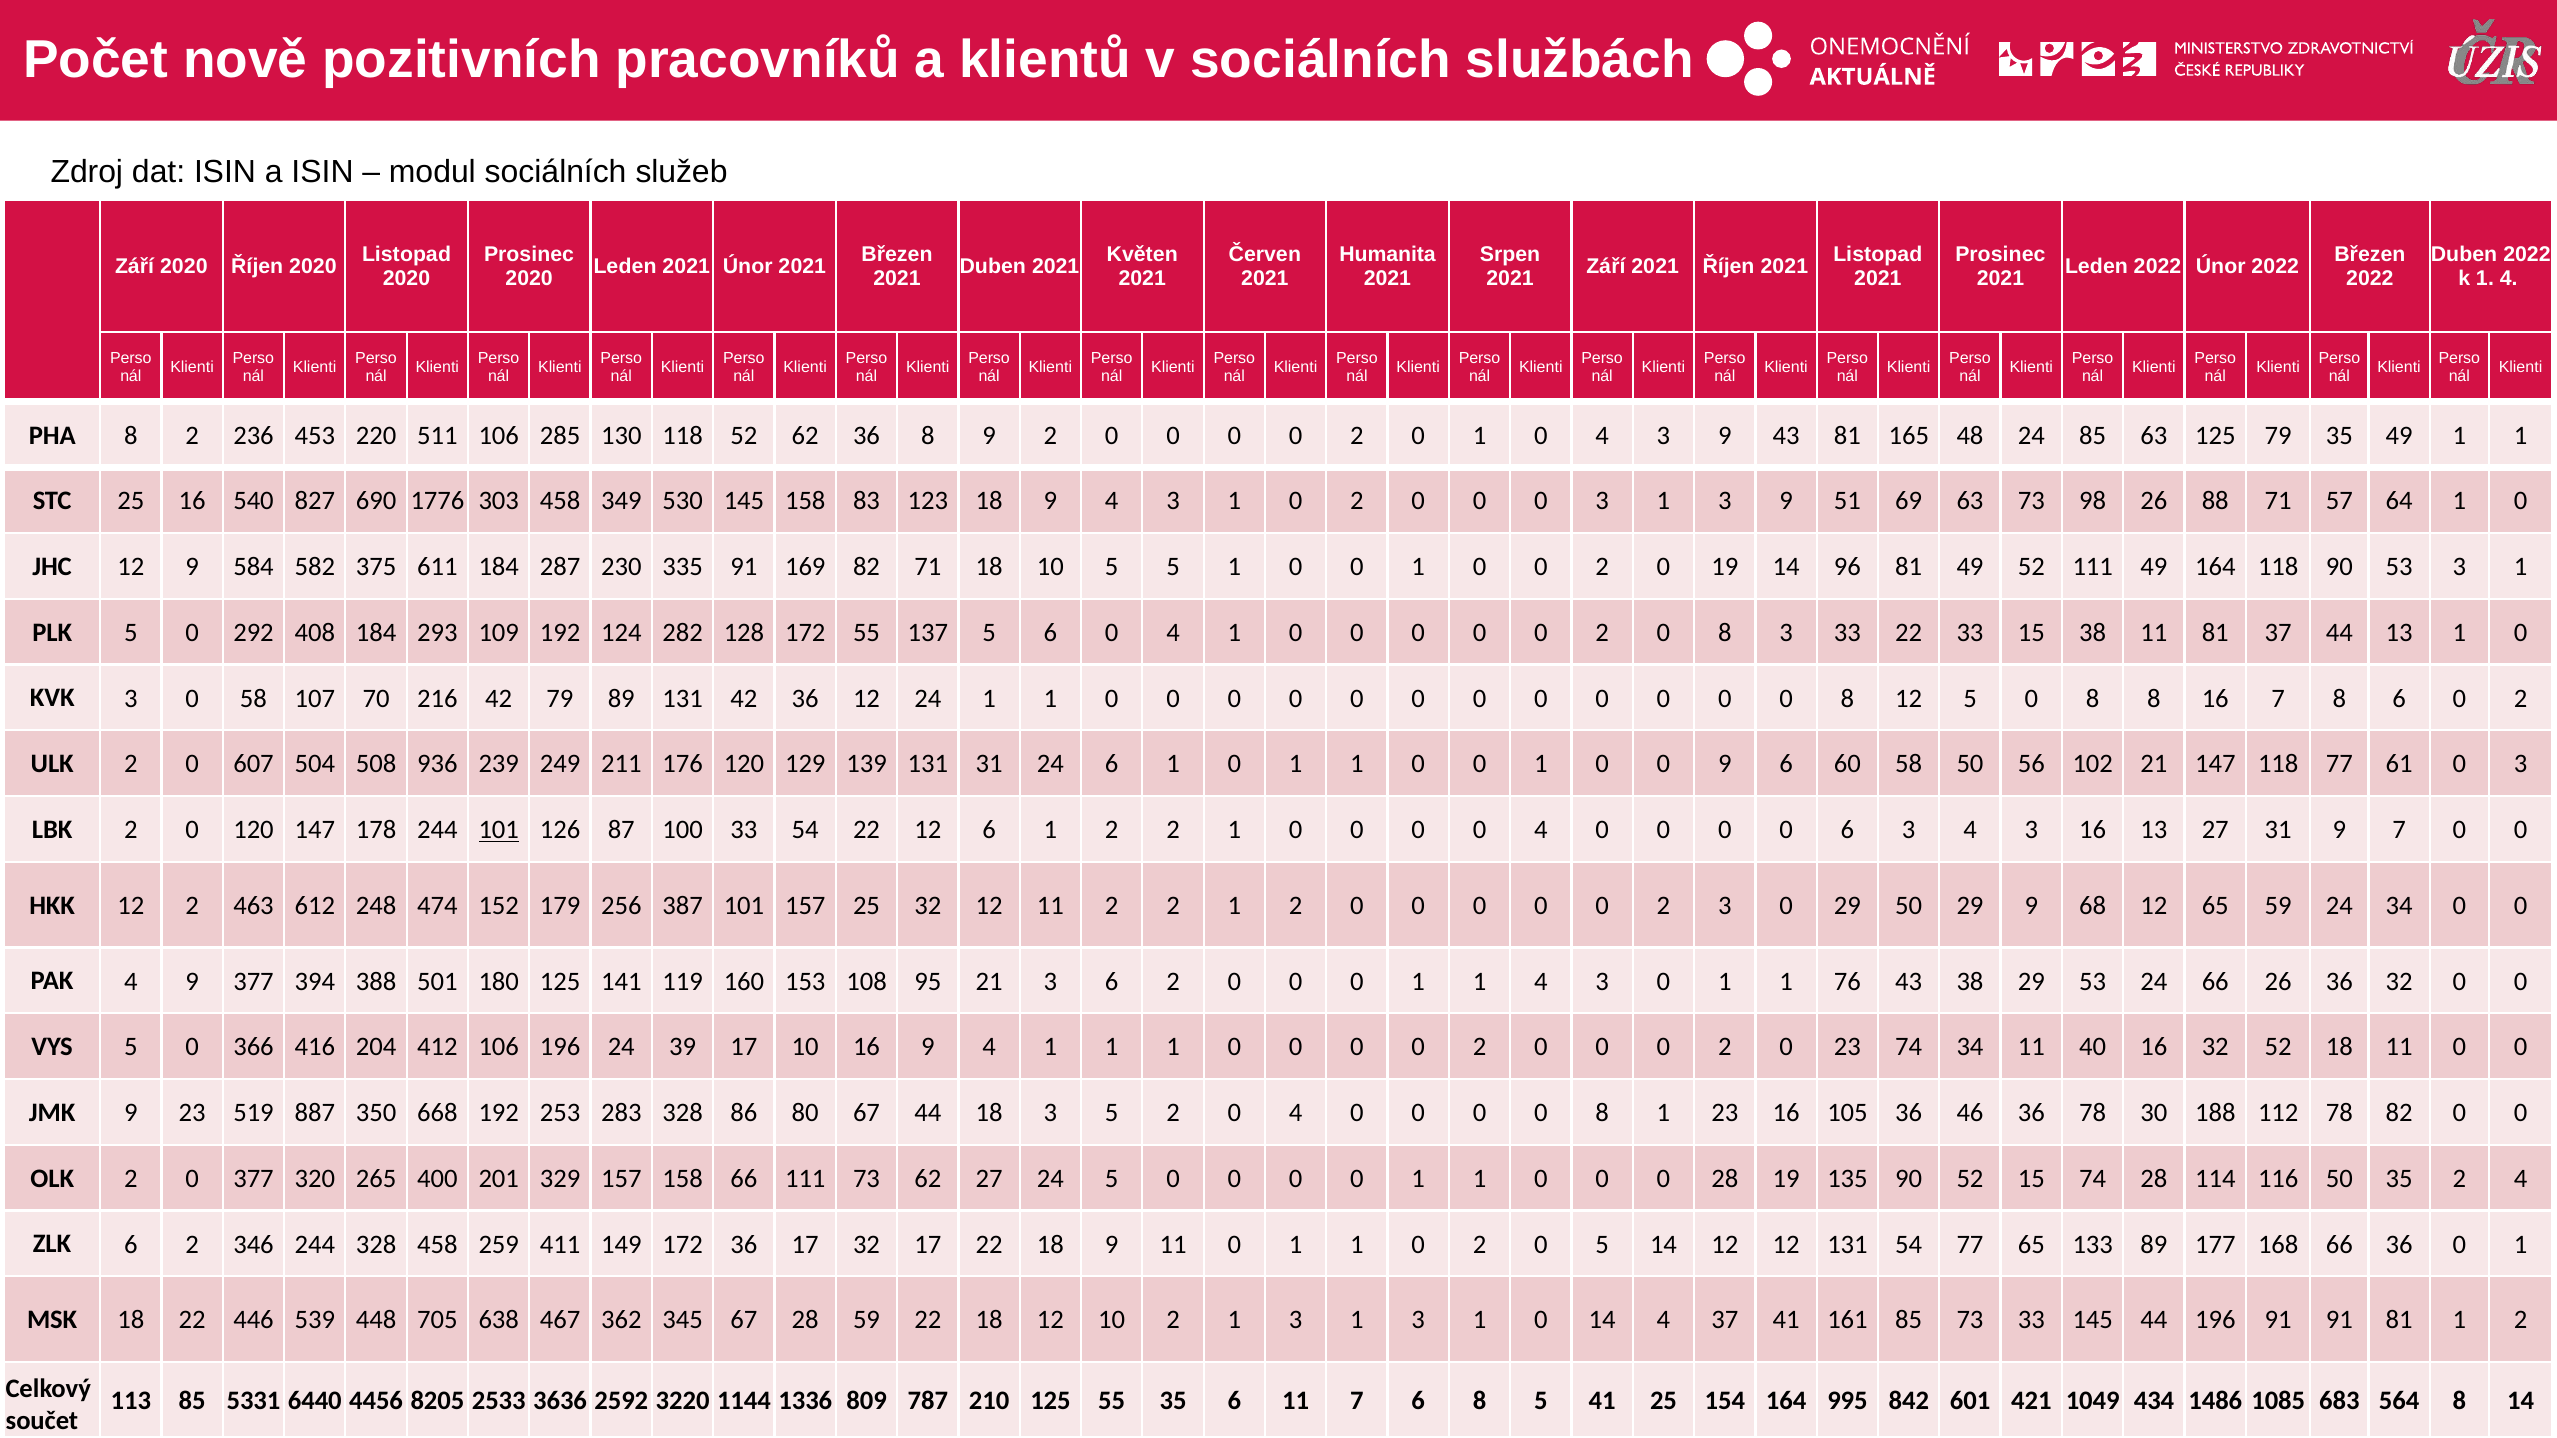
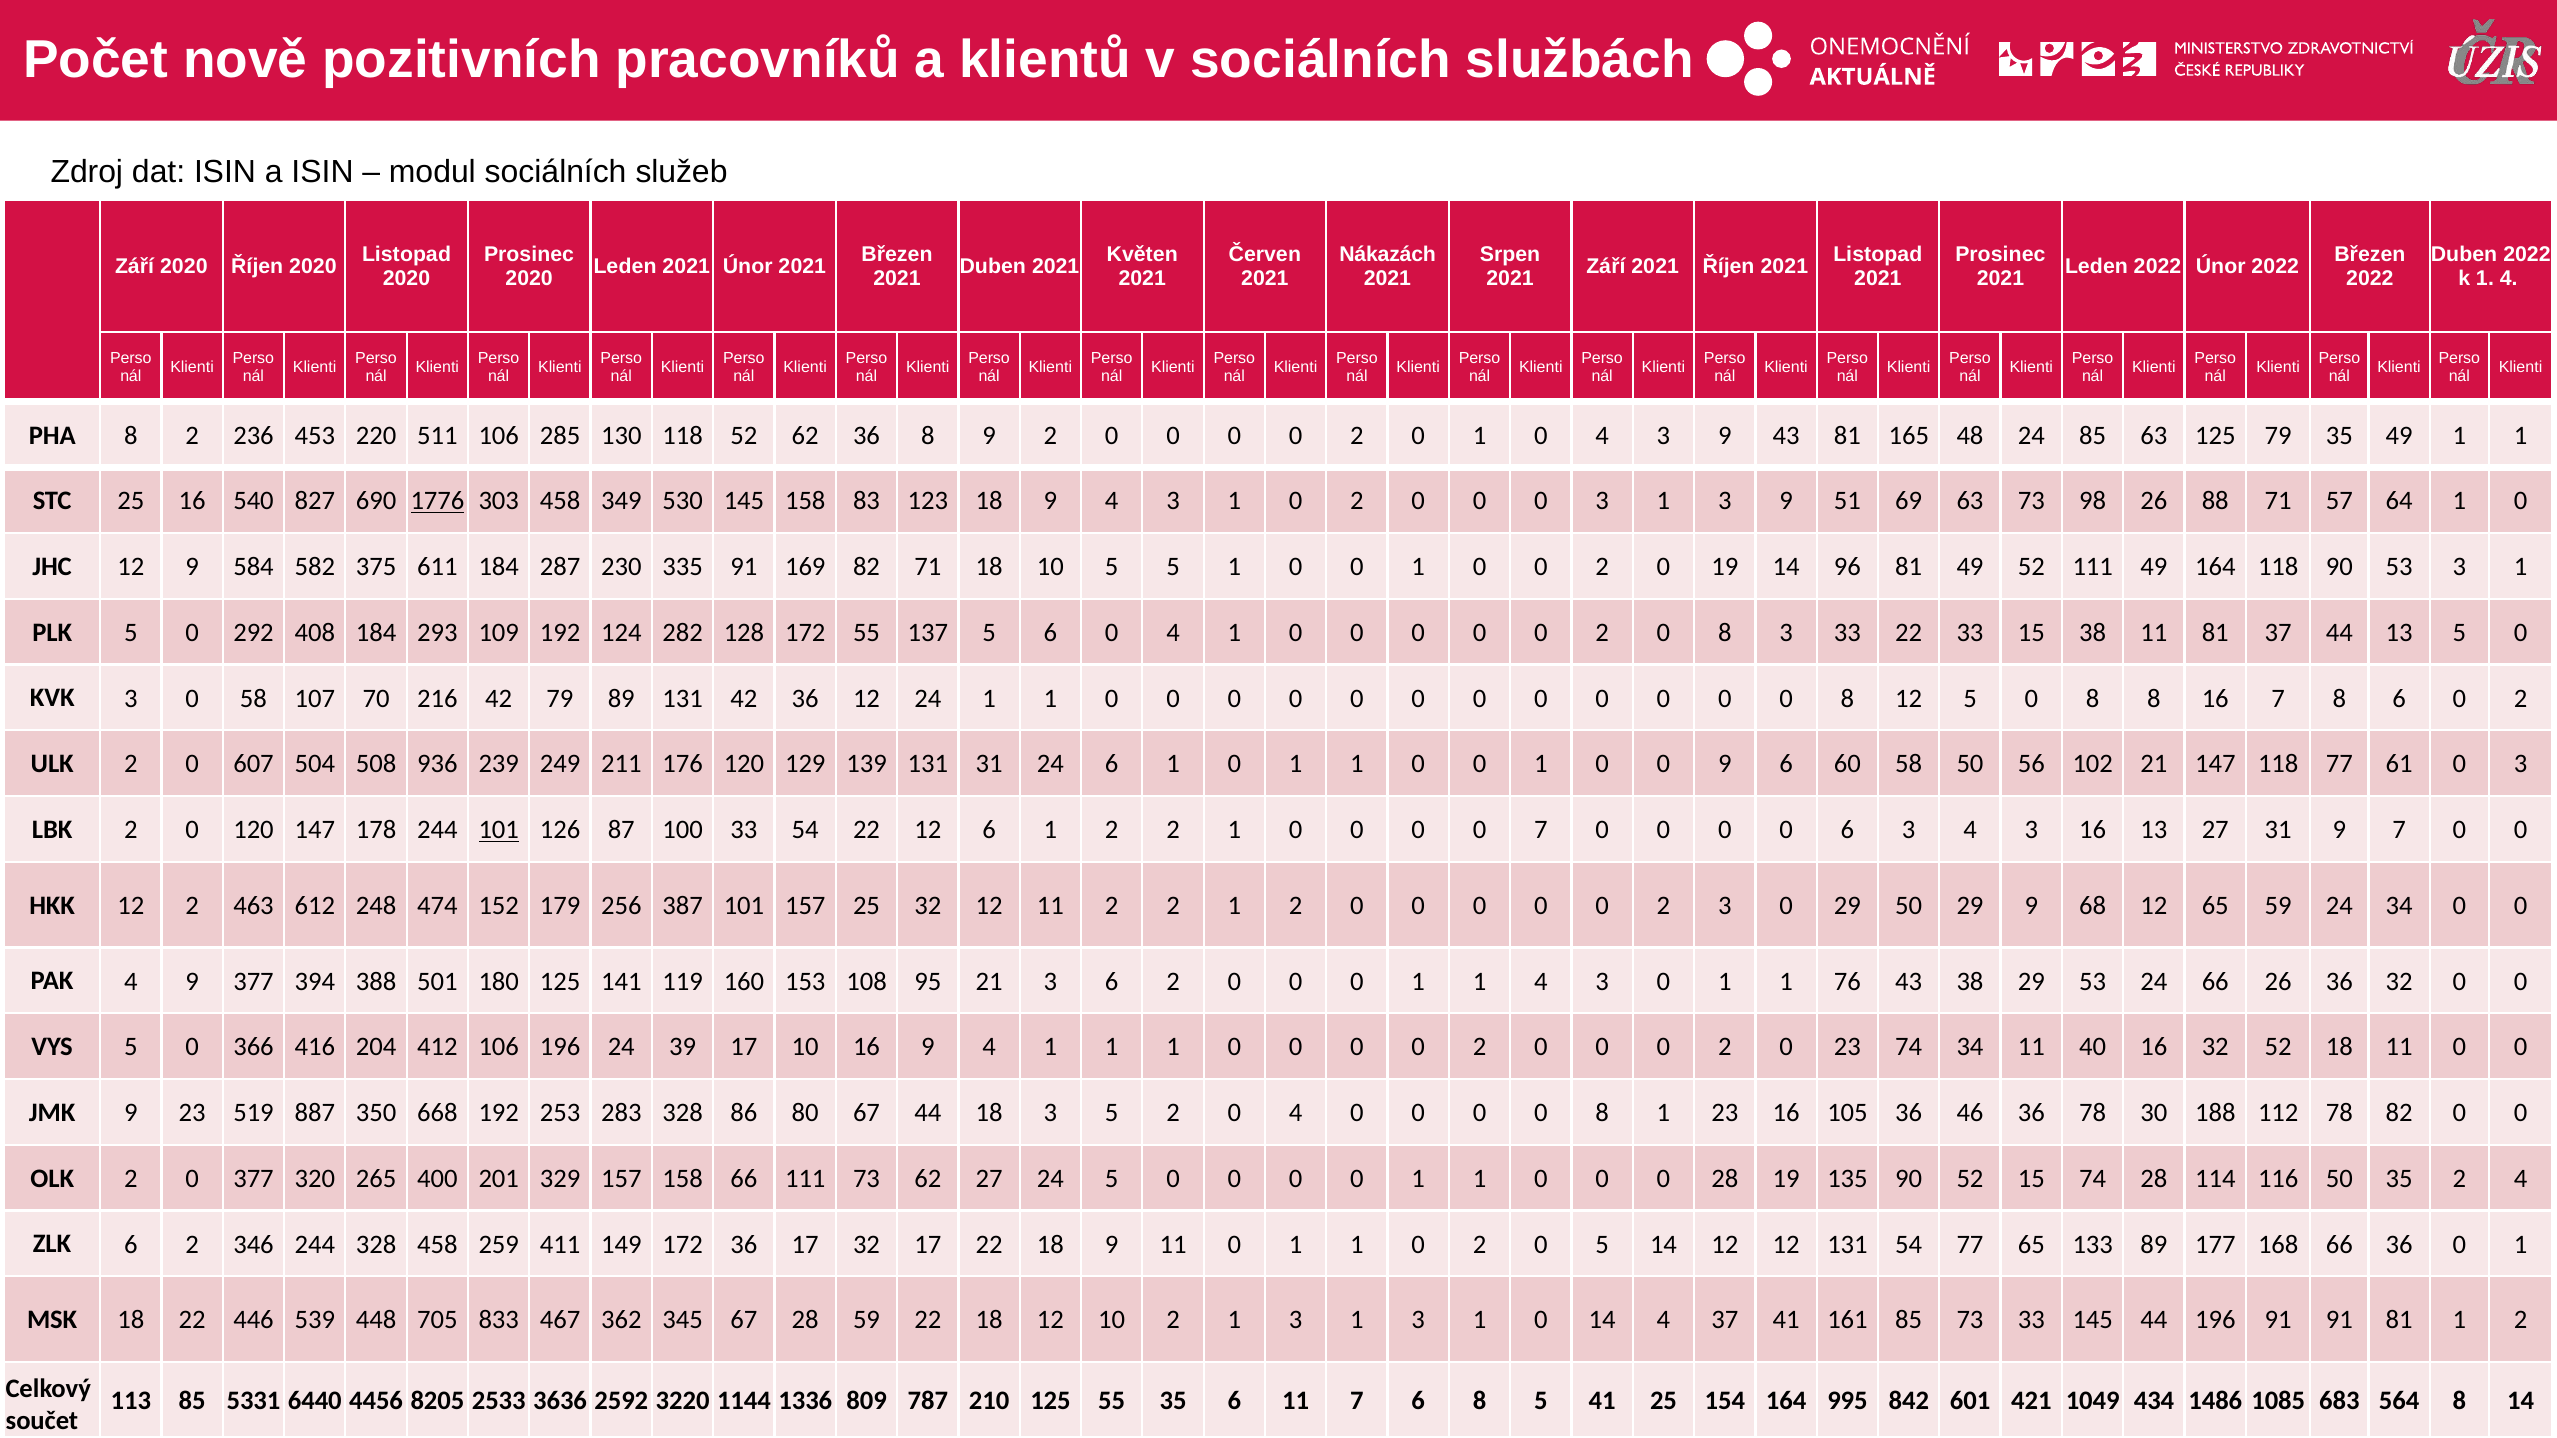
Humanita: Humanita -> Nákazách (1388, 254)
1776 underline: none -> present (437, 501)
13 1: 1 -> 5 (2459, 633)
0 0 4: 4 -> 7 (1541, 830)
638: 638 -> 833 (499, 1320)
